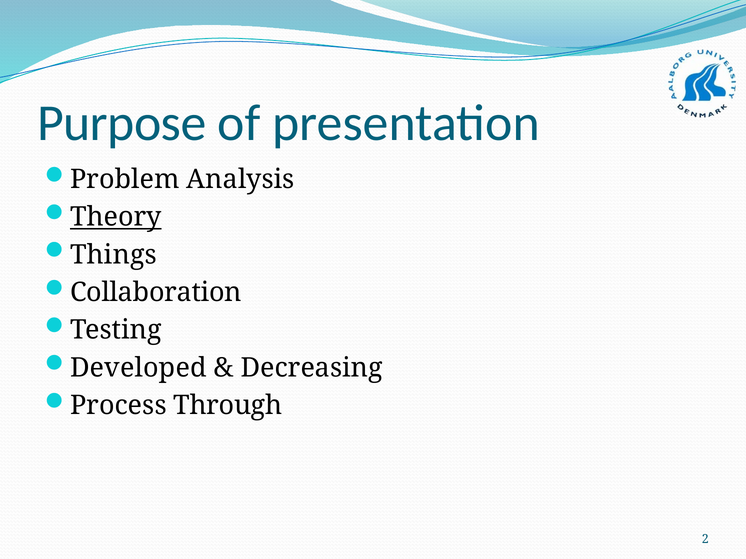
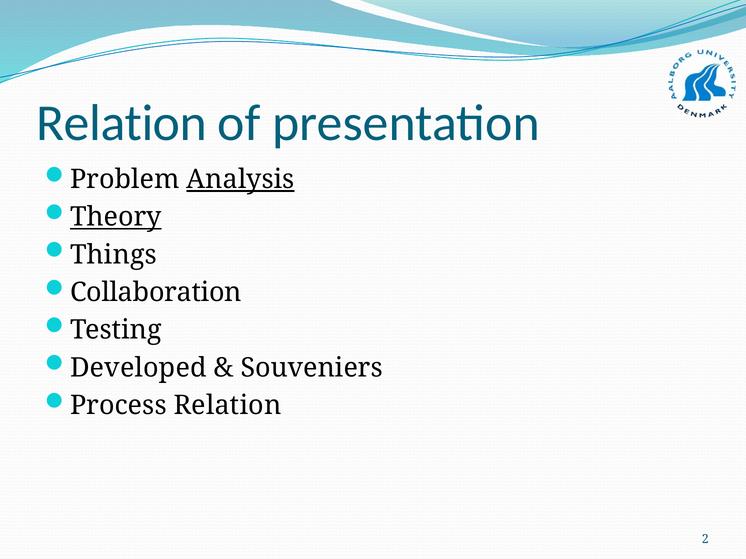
Purpose: Purpose -> Relation (122, 123)
Analysis underline: none -> present (241, 180)
Decreasing: Decreasing -> Souveniers (312, 368)
Process Through: Through -> Relation (228, 406)
